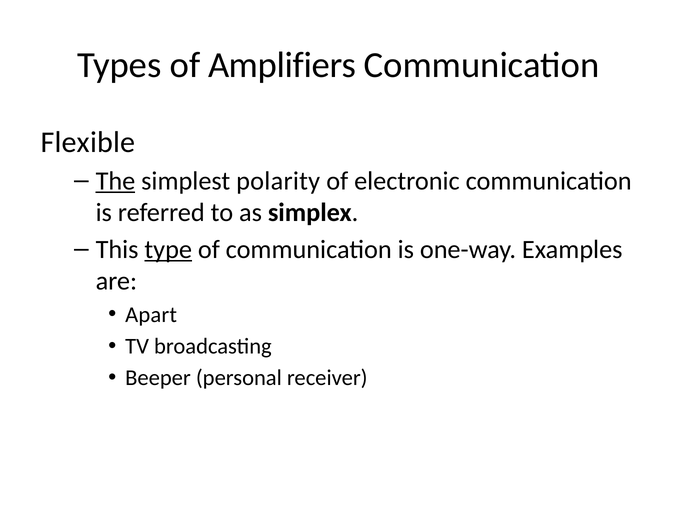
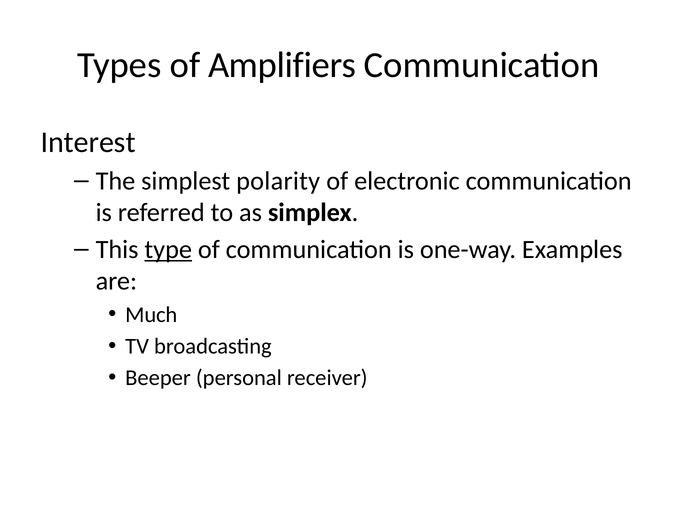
Flexible: Flexible -> Interest (88, 142)
The underline: present -> none (115, 181)
Apart: Apart -> Much (151, 315)
